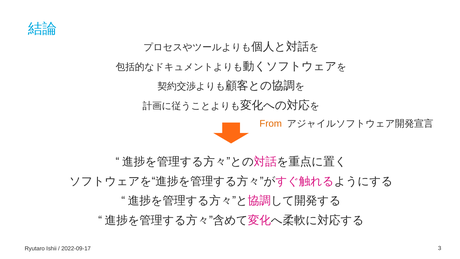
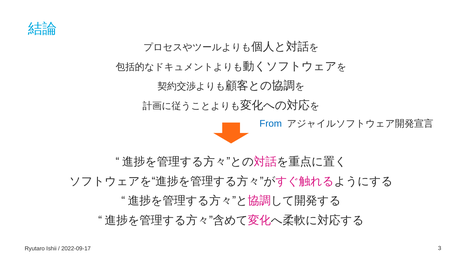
From colour: orange -> blue (271, 124)
